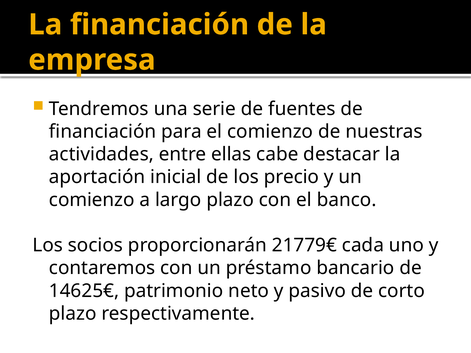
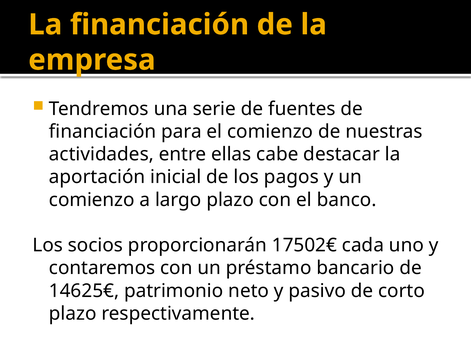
precio: precio -> pagos (291, 177)
21779€: 21779€ -> 17502€ (304, 245)
